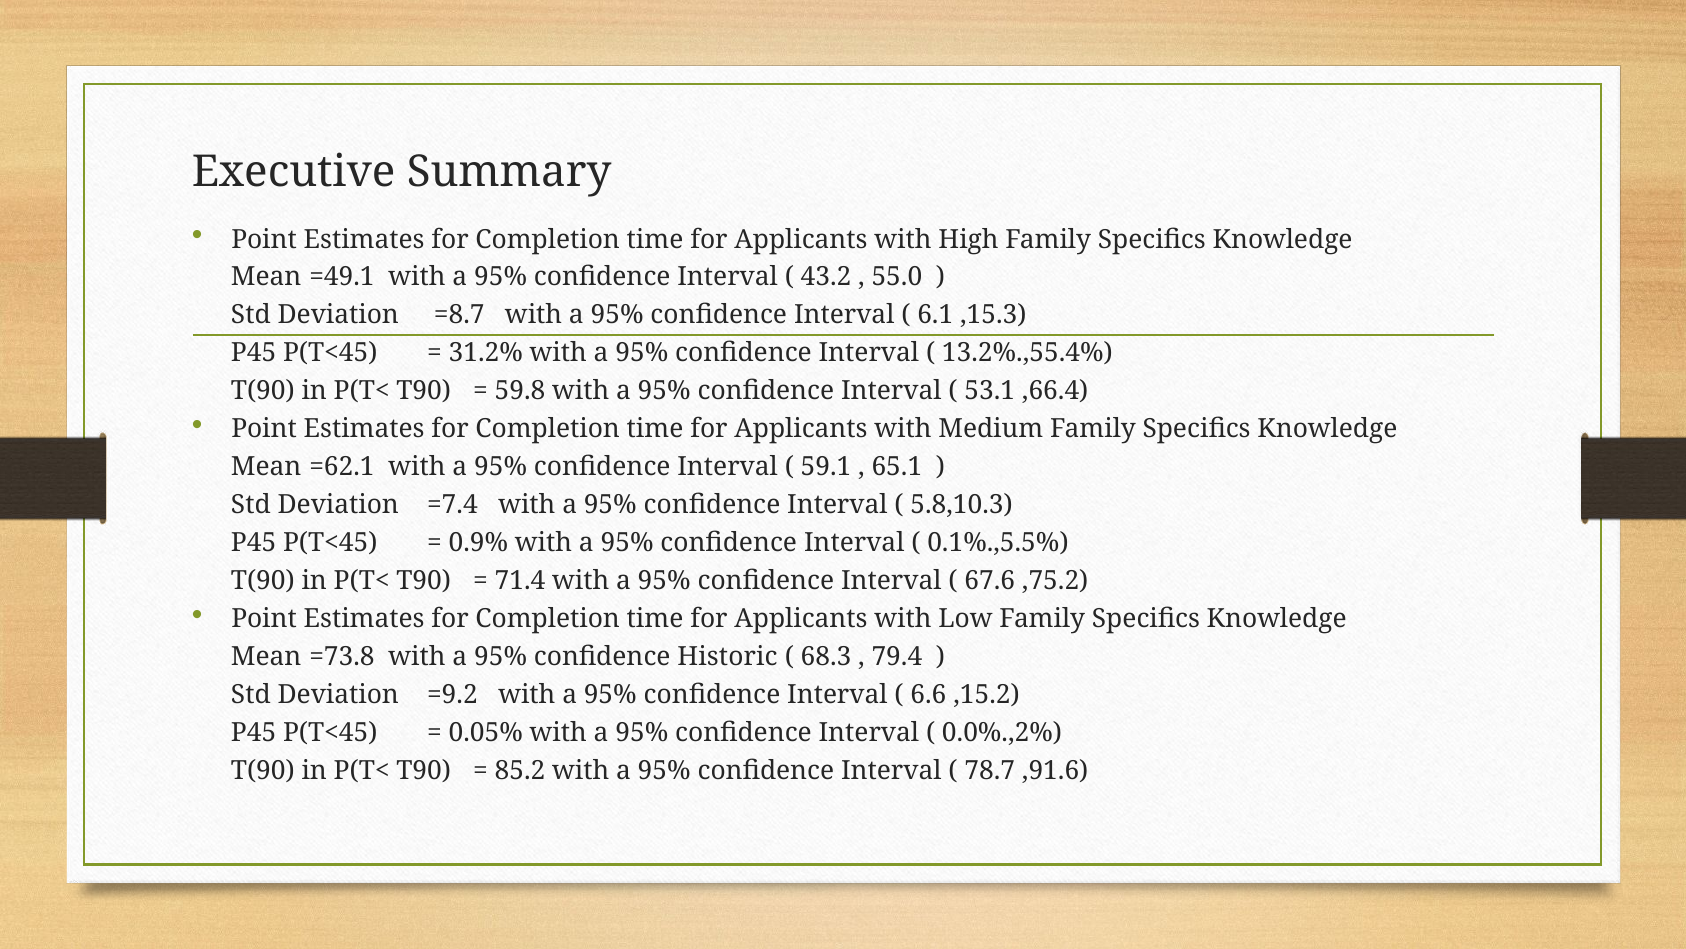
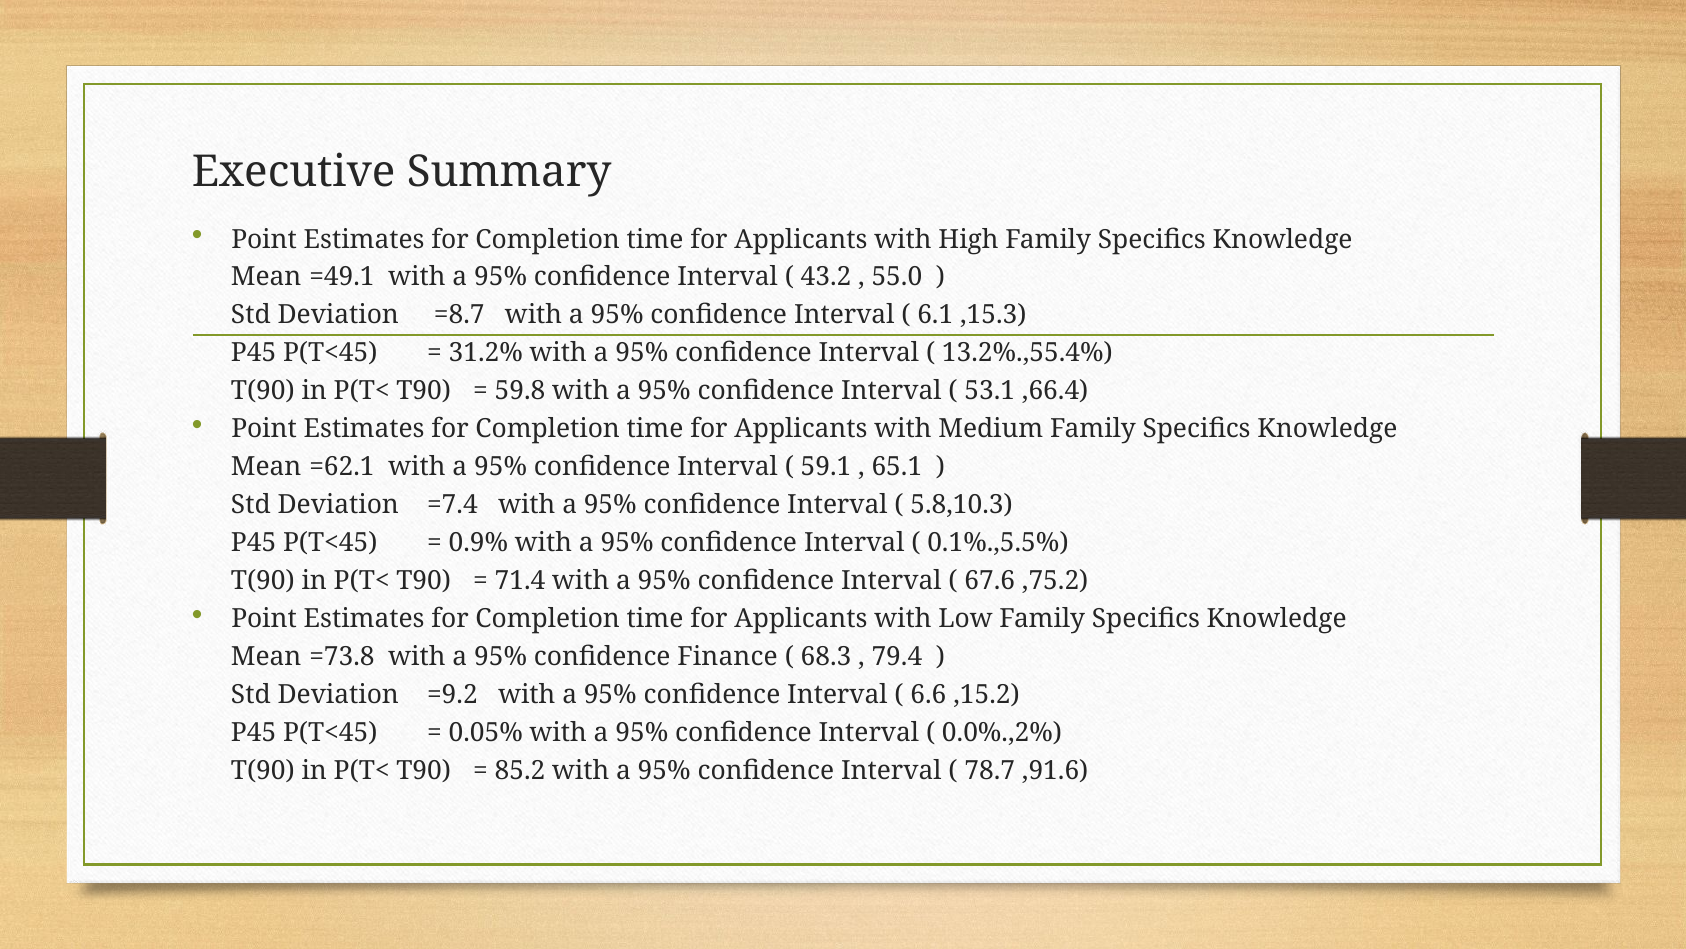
Historic: Historic -> Finance (727, 656)
